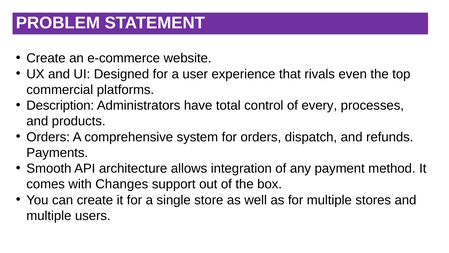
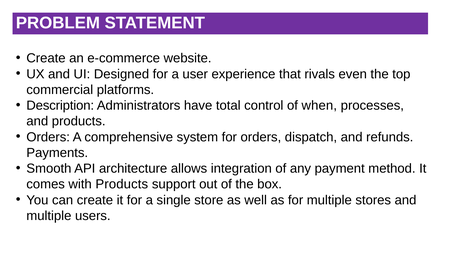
every: every -> when (319, 105)
with Changes: Changes -> Products (122, 184)
